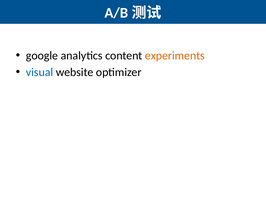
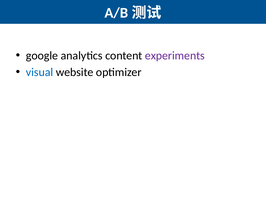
experiments colour: orange -> purple (175, 56)
